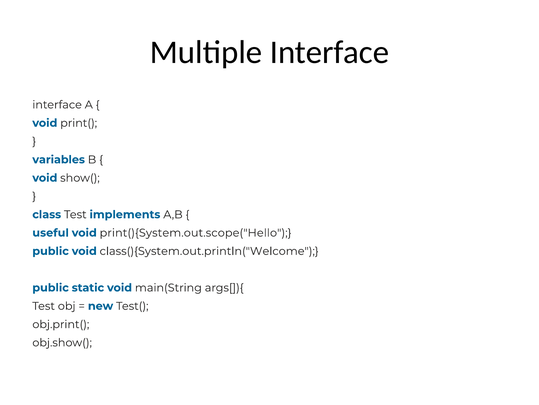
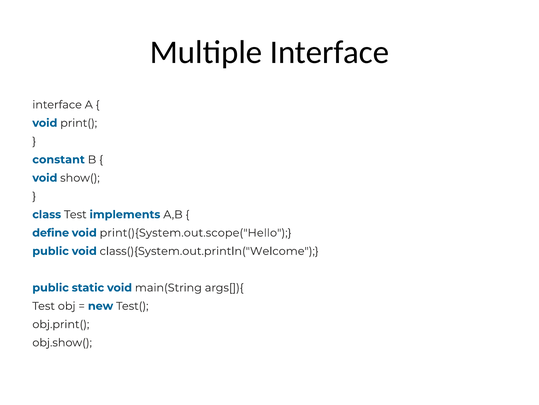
variables: variables -> constant (59, 159)
useful: useful -> define (51, 232)
